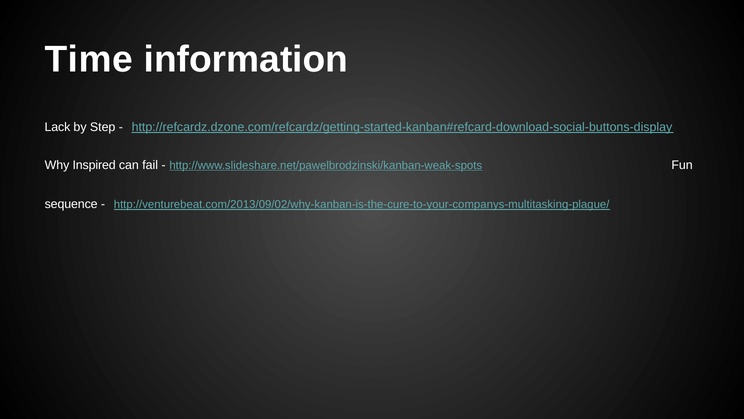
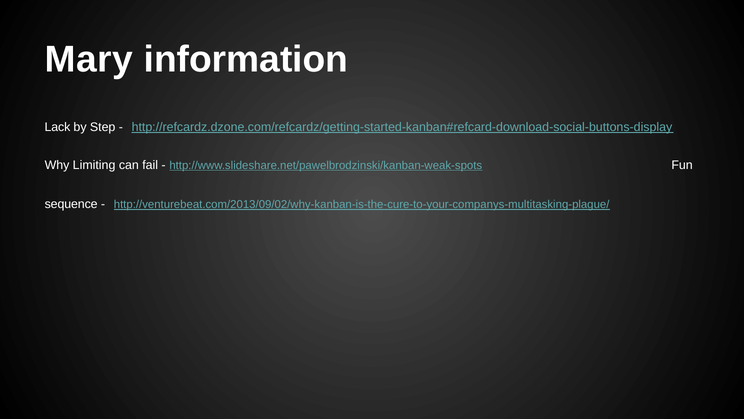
Time: Time -> Mary (89, 59)
Inspired: Inspired -> Limiting (94, 165)
